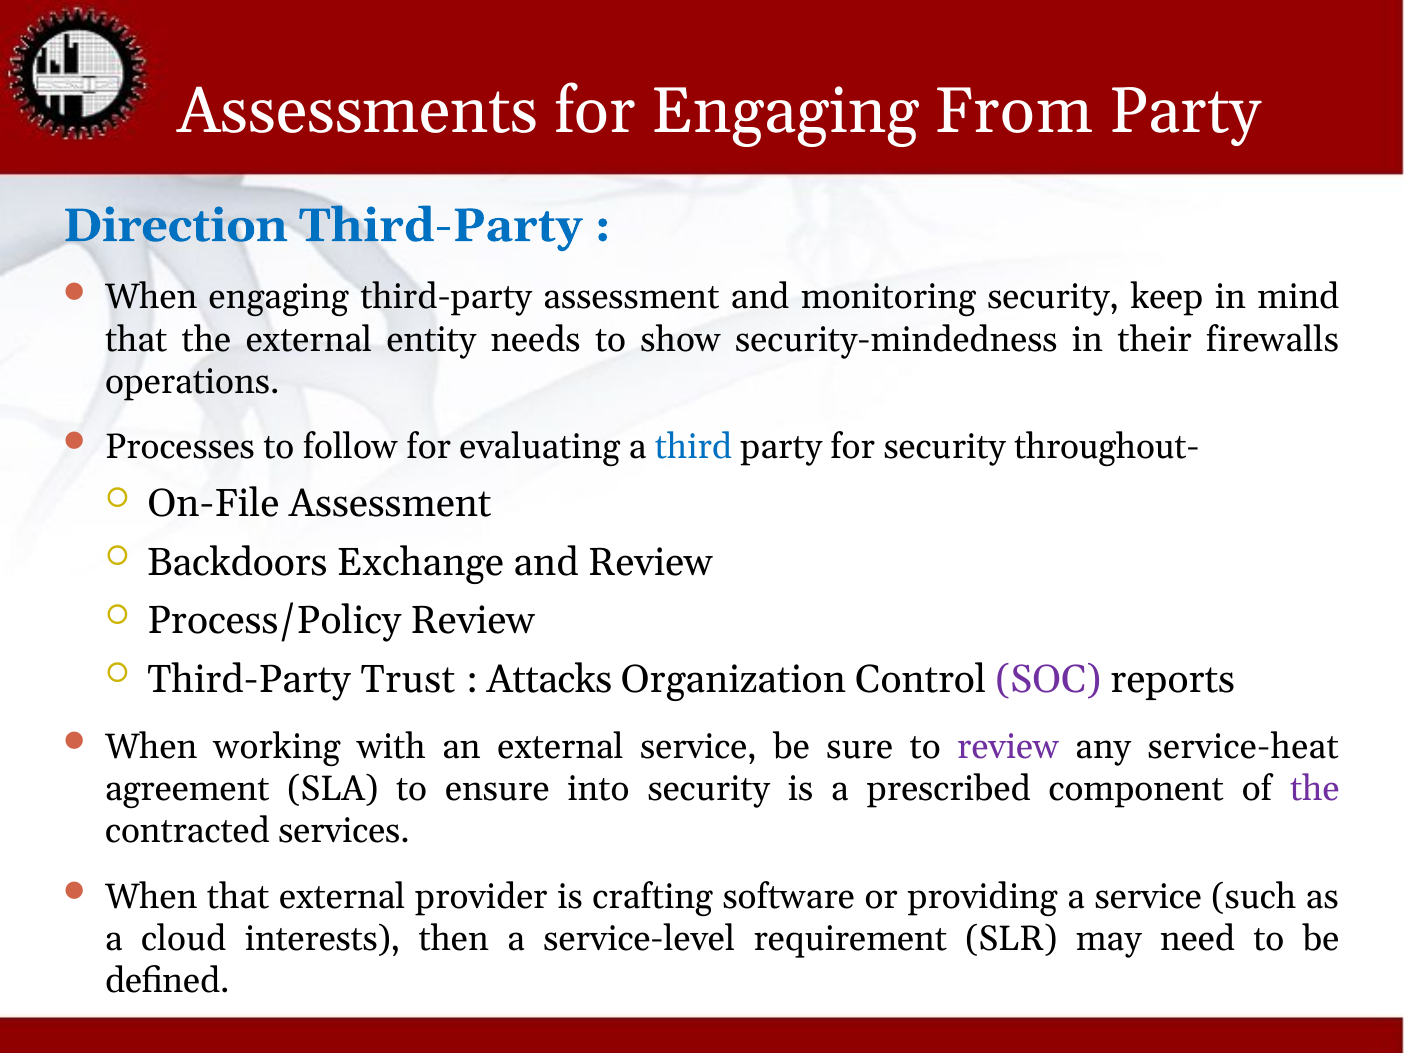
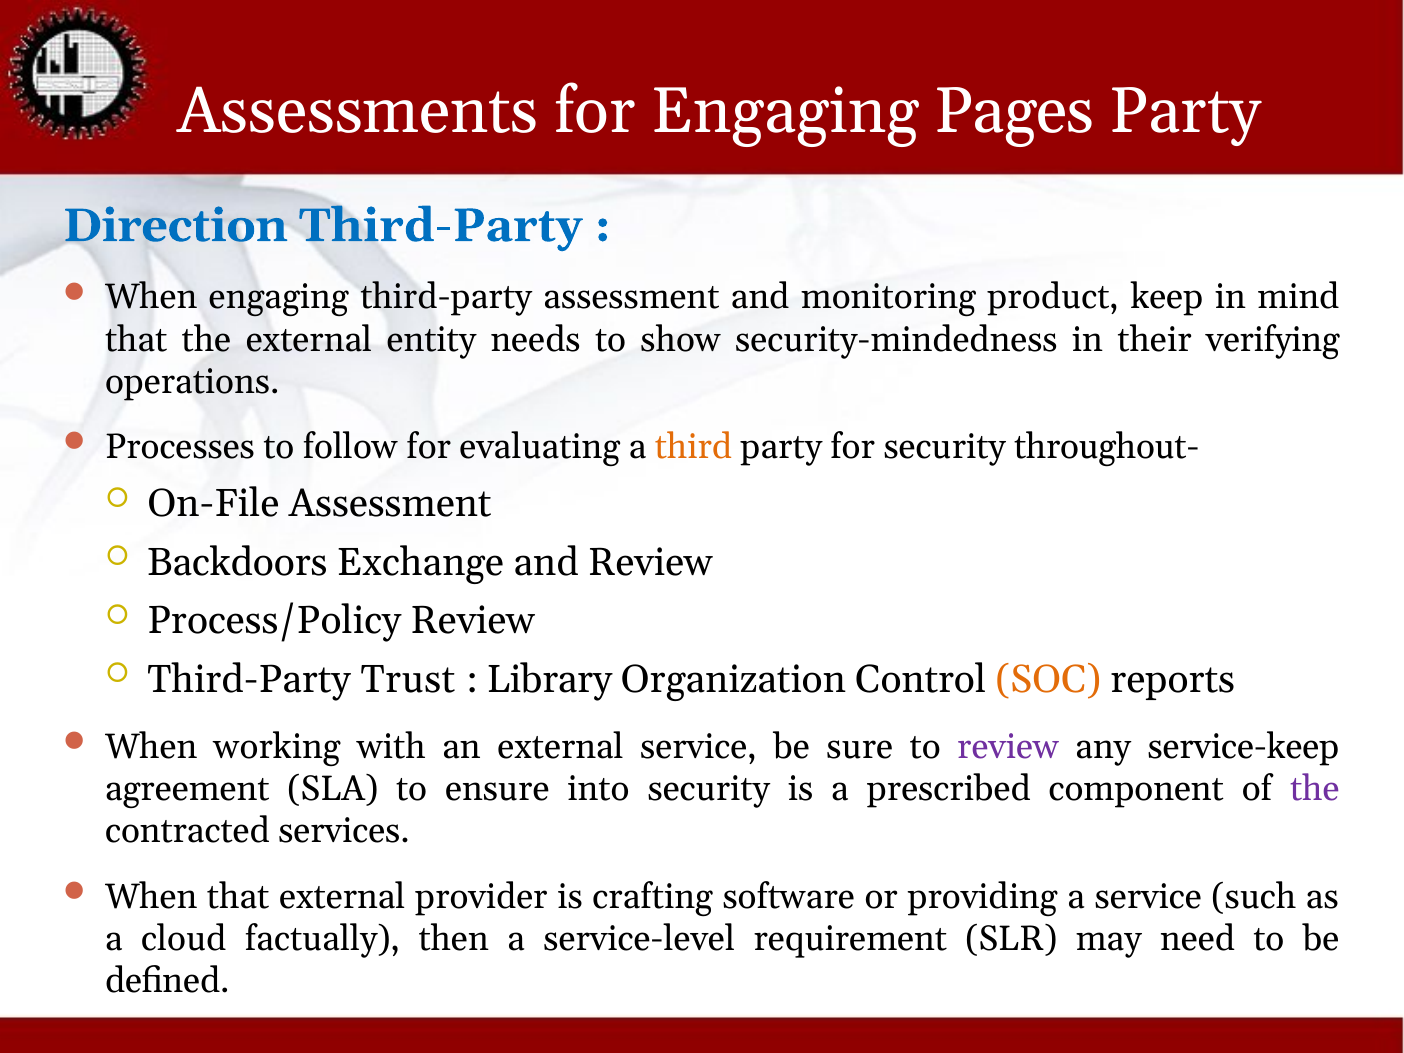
From: From -> Pages (1014, 111)
monitoring security: security -> product (1053, 297)
firewalls: firewalls -> verifying (1273, 339)
third colour: blue -> orange (693, 447)
Attacks: Attacks -> Library (549, 679)
SOC colour: purple -> orange (1048, 679)
service-heat: service-heat -> service-keep (1243, 747)
interests: interests -> factually (323, 939)
